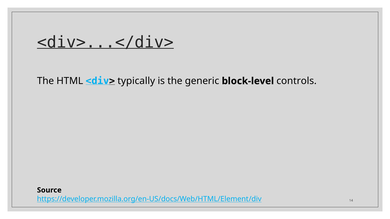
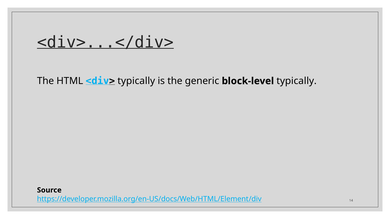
block-level controls: controls -> typically (297, 81)
